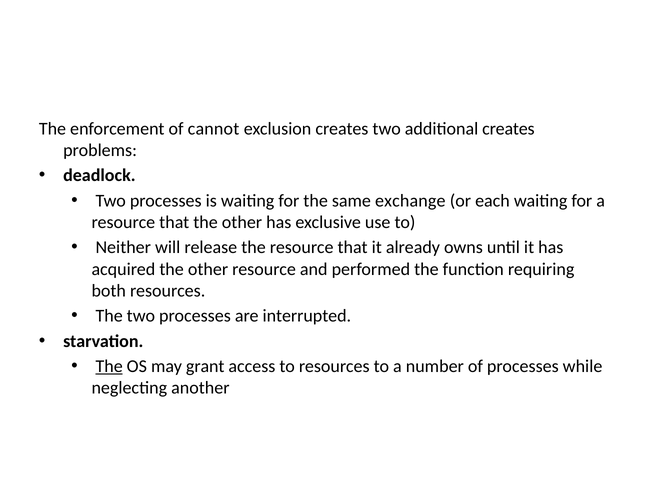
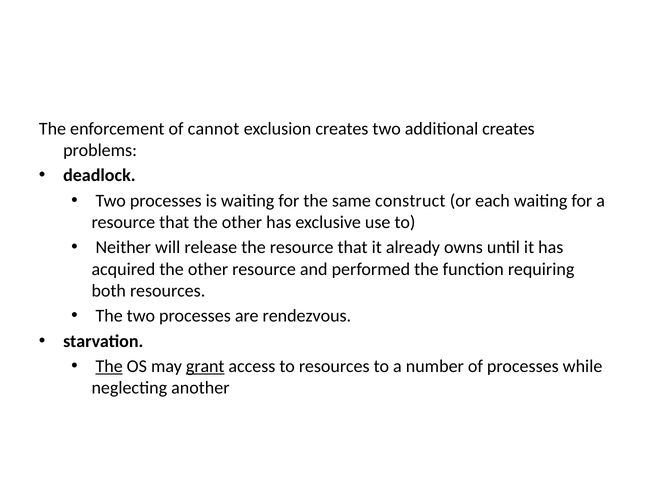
exchange: exchange -> construct (410, 201)
interrupted: interrupted -> rendezvous (307, 316)
grant underline: none -> present (205, 366)
